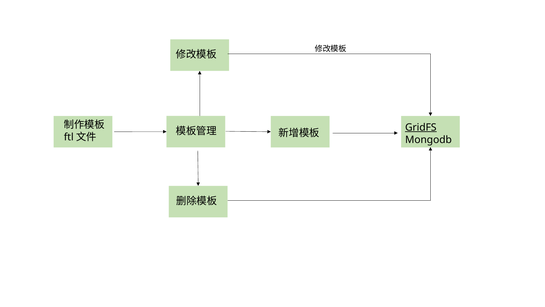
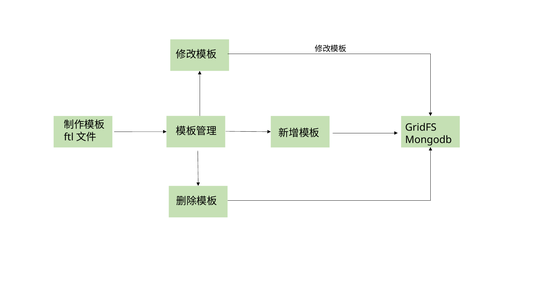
GridFS underline: present -> none (421, 127)
